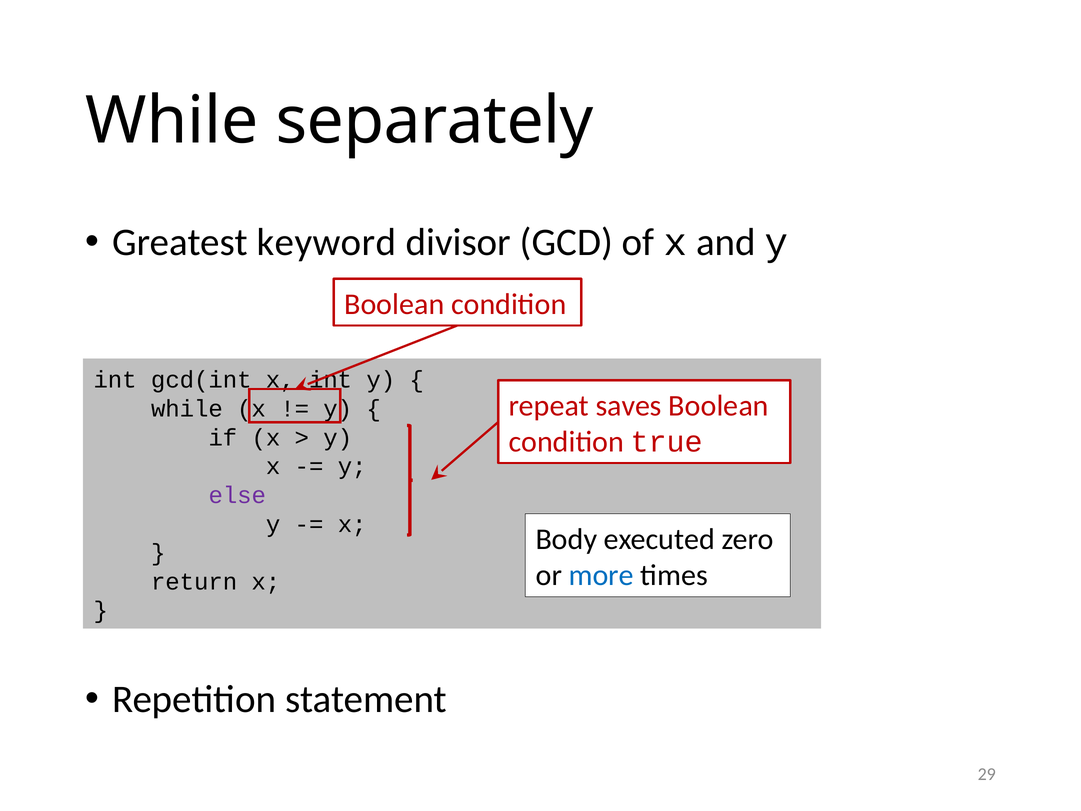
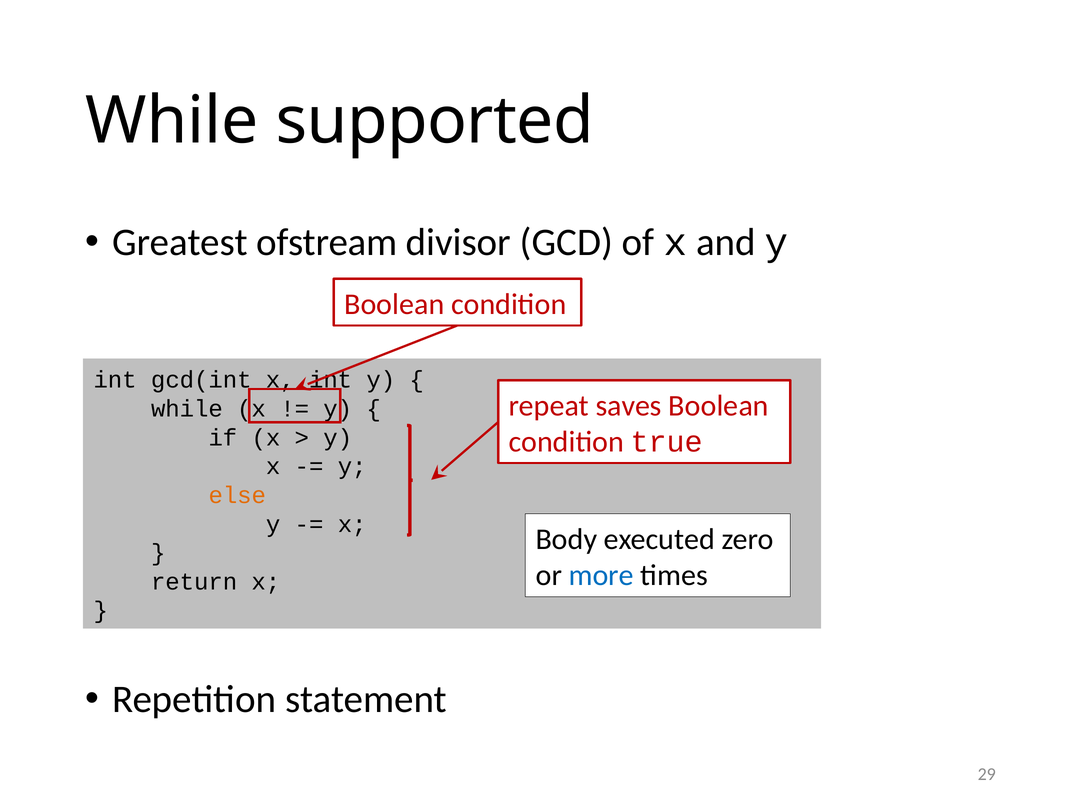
separately: separately -> supported (435, 121)
keyword: keyword -> ofstream (327, 242)
else colour: purple -> orange (237, 495)
